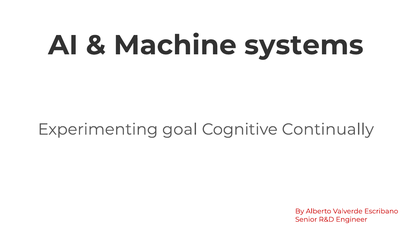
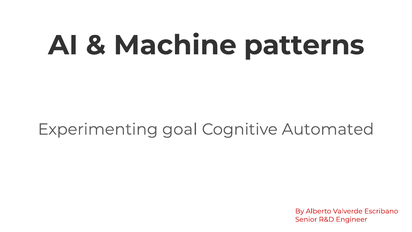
systems: systems -> patterns (304, 45)
Continually: Continually -> Automated (328, 129)
